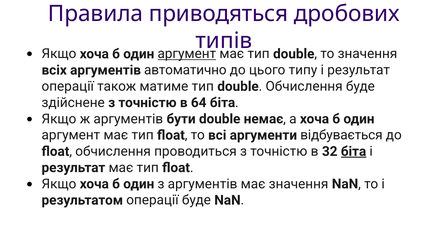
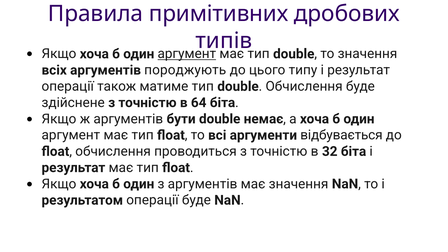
приводяться: приводяться -> примітивних (219, 14)
автоматично: автоматично -> породжують (185, 70)
біта underline: present -> none (354, 151)
